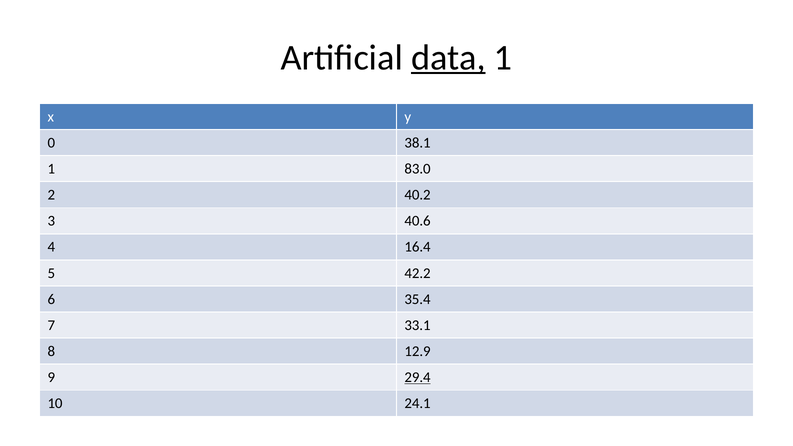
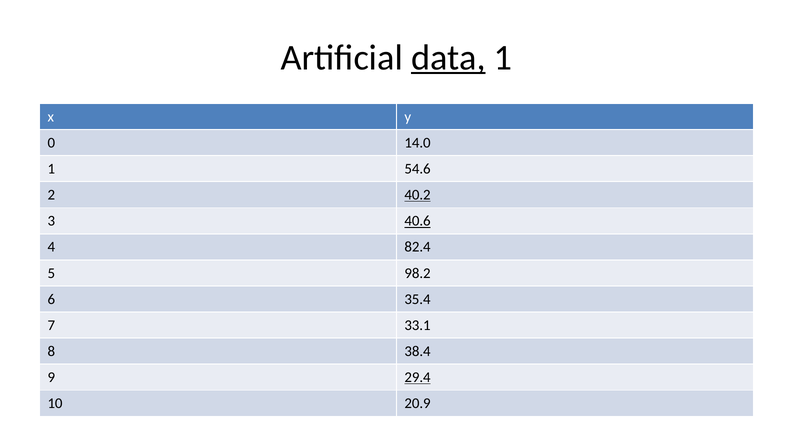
38.1: 38.1 -> 14.0 (418, 143)
83.0: 83.0 -> 54.6 (418, 169)
40.2 underline: none -> present (418, 195)
40.6 underline: none -> present (418, 221)
16.4: 16.4 -> 82.4 (418, 247)
42.2: 42.2 -> 98.2 (418, 273)
12.9: 12.9 -> 38.4 (418, 351)
24.1: 24.1 -> 20.9 (418, 403)
